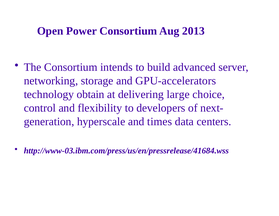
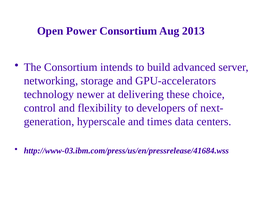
obtain: obtain -> newer (91, 94)
large: large -> these (178, 94)
